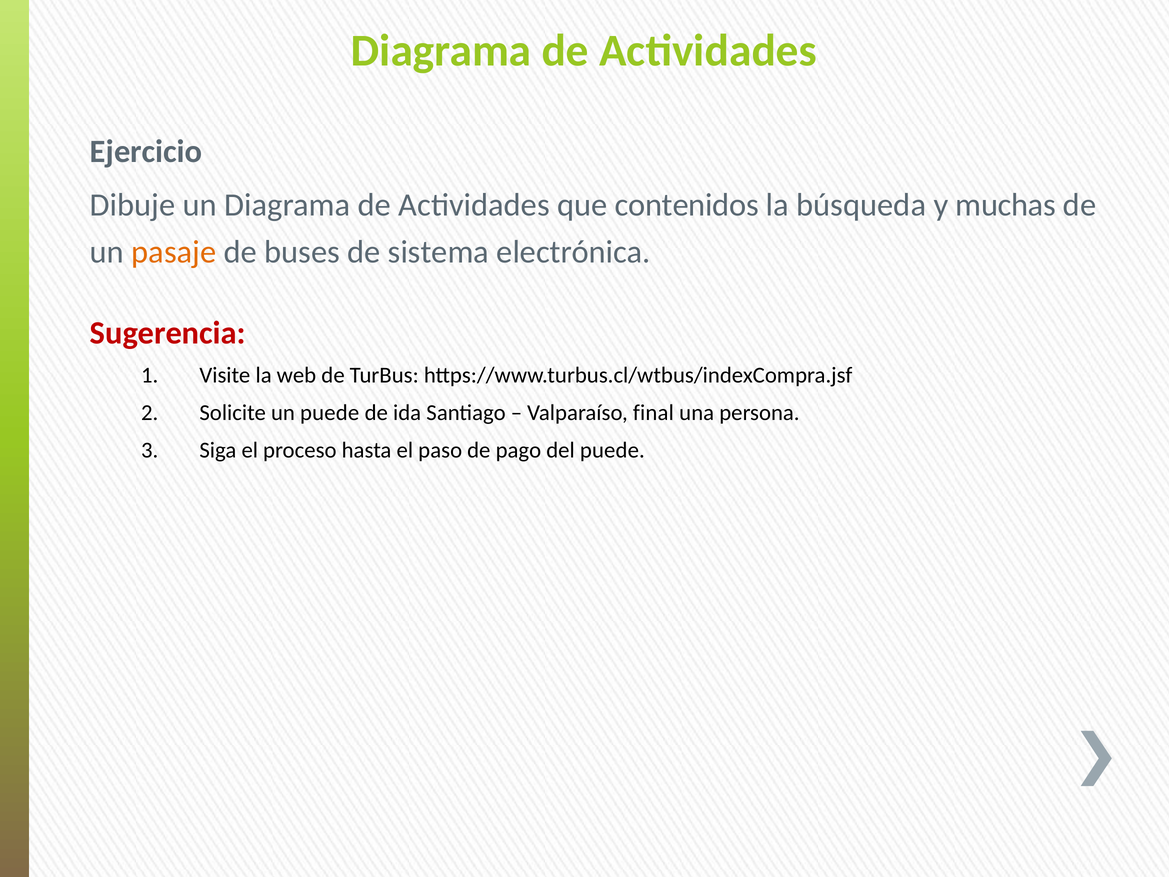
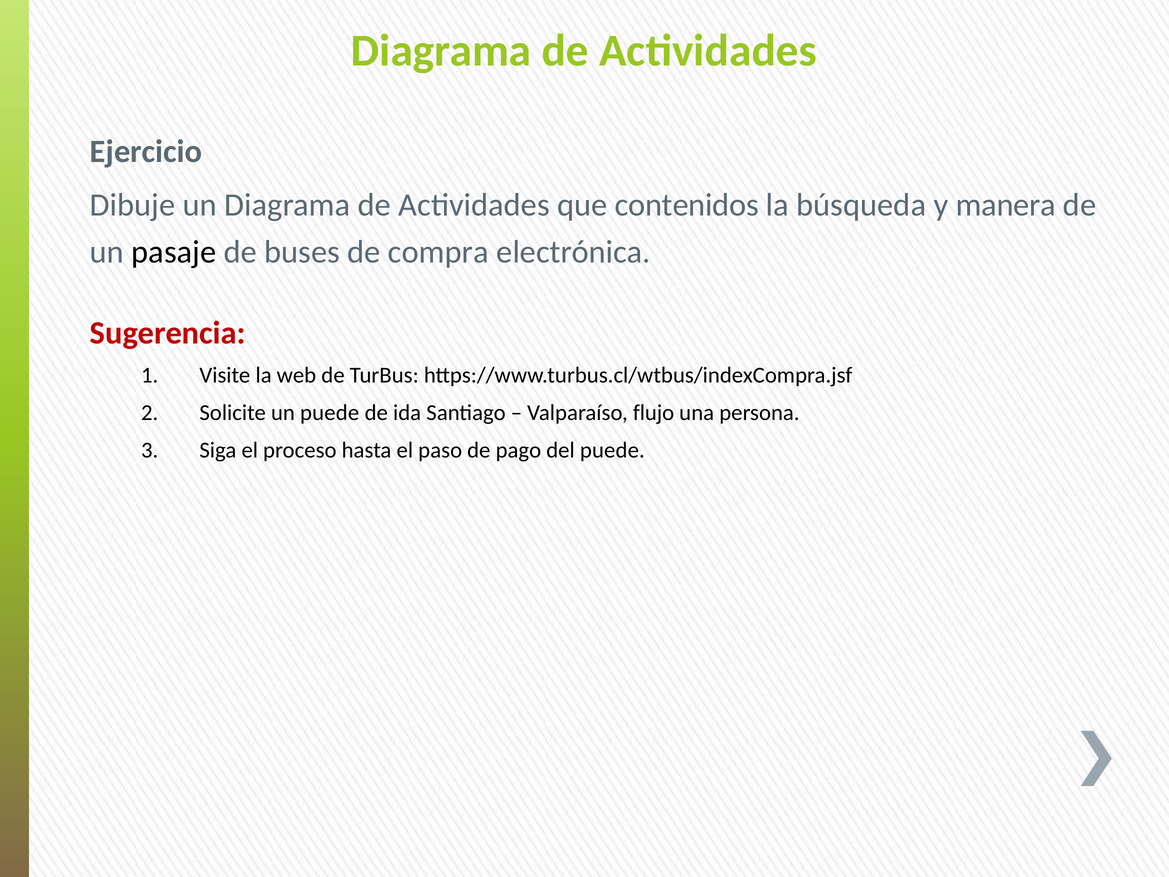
muchas: muchas -> manera (1006, 205)
pasaje colour: orange -> black (174, 252)
sistema: sistema -> compra (438, 252)
final: final -> flujo (654, 413)
